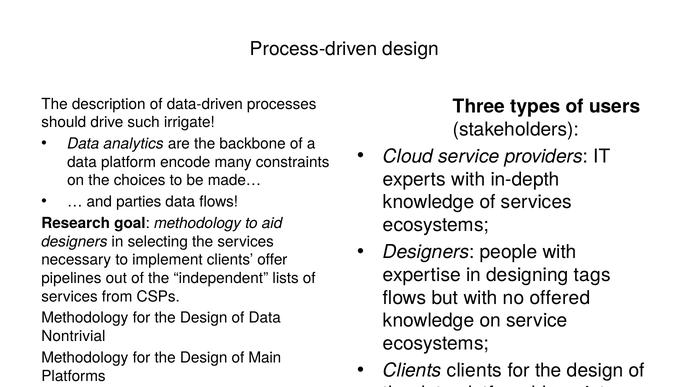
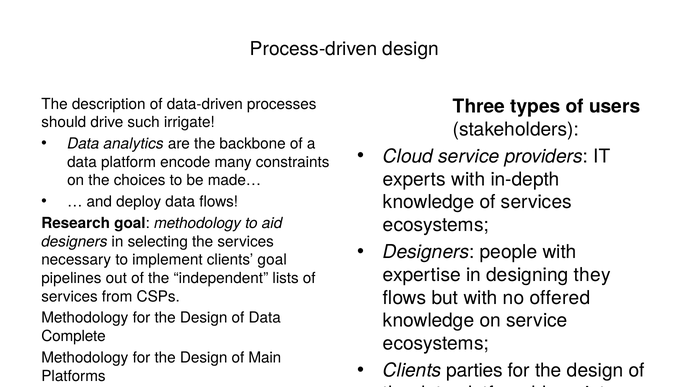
parties: parties -> deploy (139, 202)
clients offer: offer -> goal (272, 260)
tags: tags -> they (592, 275)
Nontrivial: Nontrivial -> Complete (74, 337)
Clients clients: clients -> parties (475, 371)
